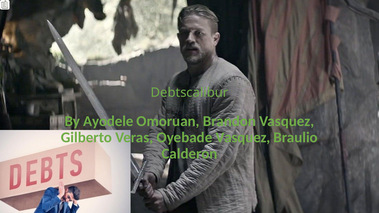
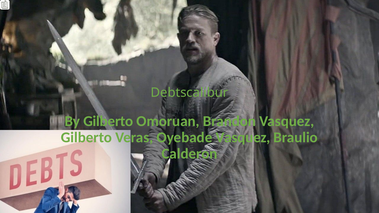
By Ayodele: Ayodele -> Gilberto (108, 121)
